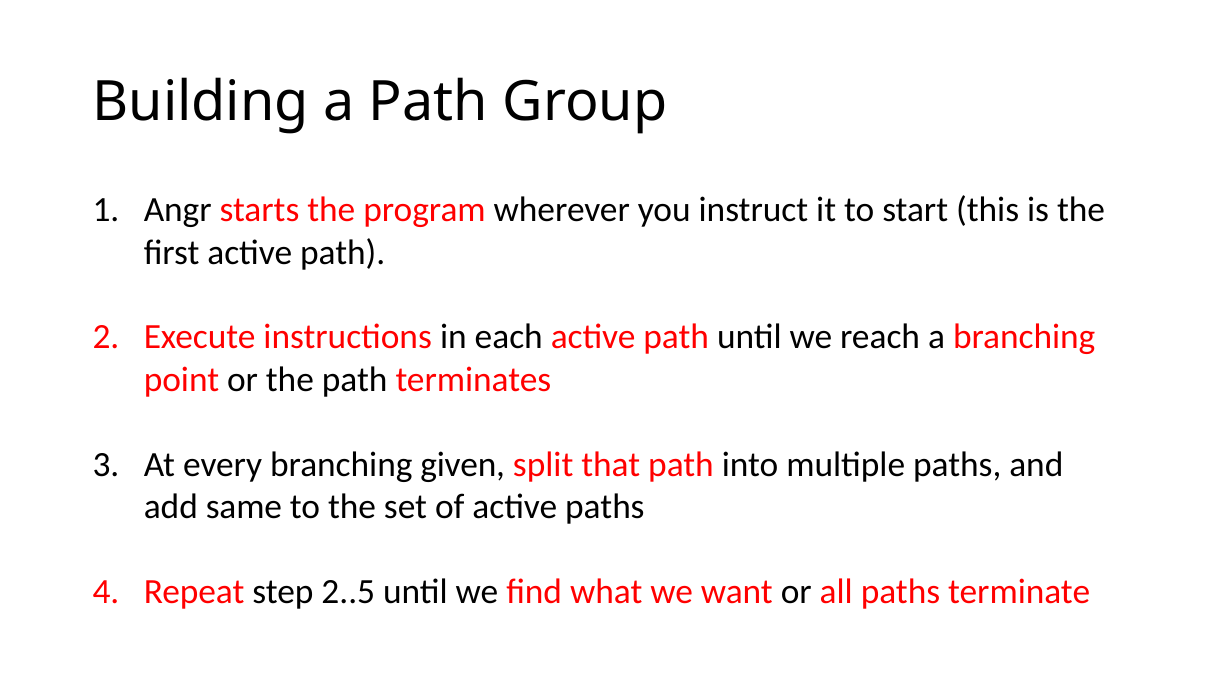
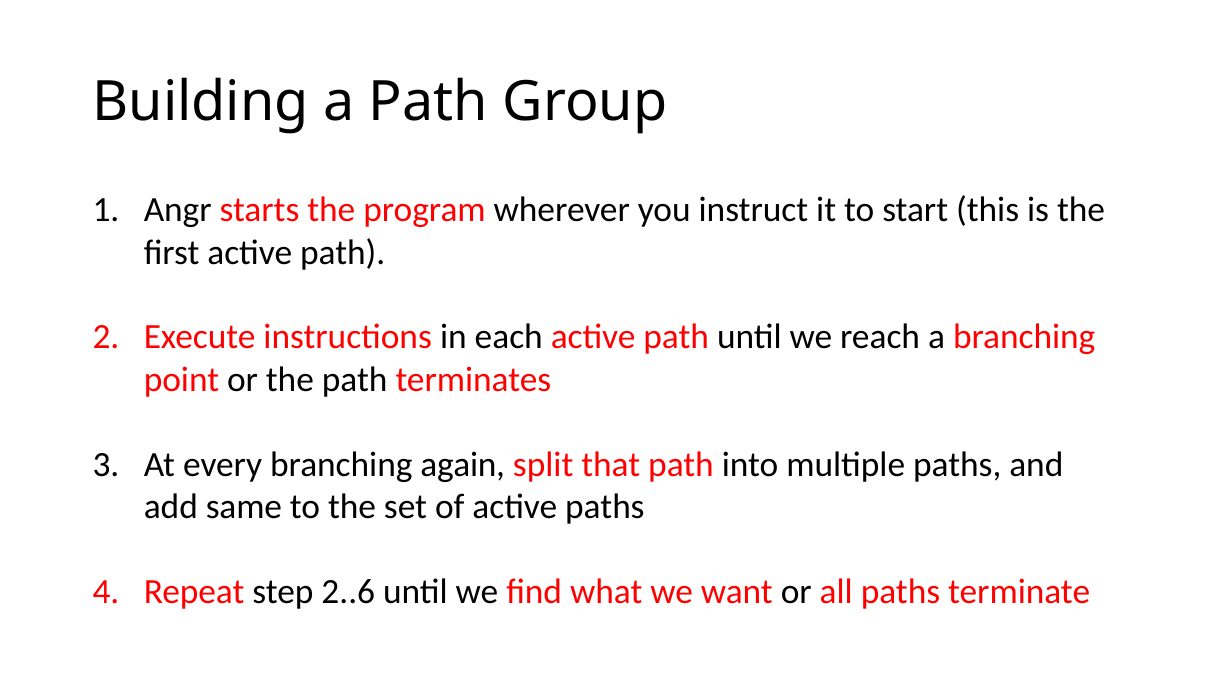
given: given -> again (463, 464)
2..5: 2..5 -> 2..6 (348, 592)
